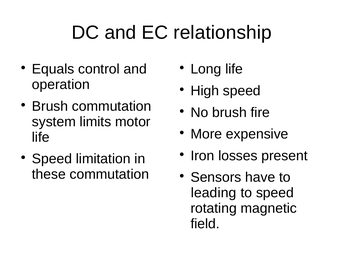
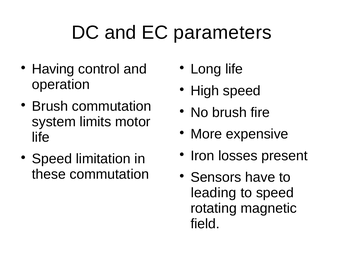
relationship: relationship -> parameters (223, 33)
Equals: Equals -> Having (53, 69)
